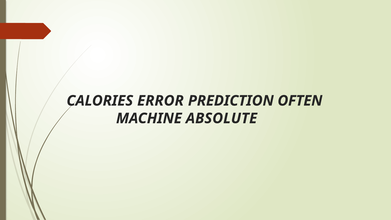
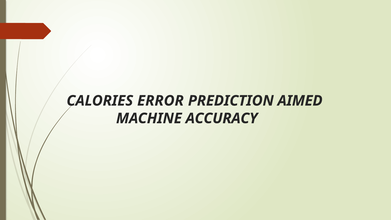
OFTEN: OFTEN -> AIMED (300, 101)
ABSOLUTE: ABSOLUTE -> ACCURACY (222, 118)
